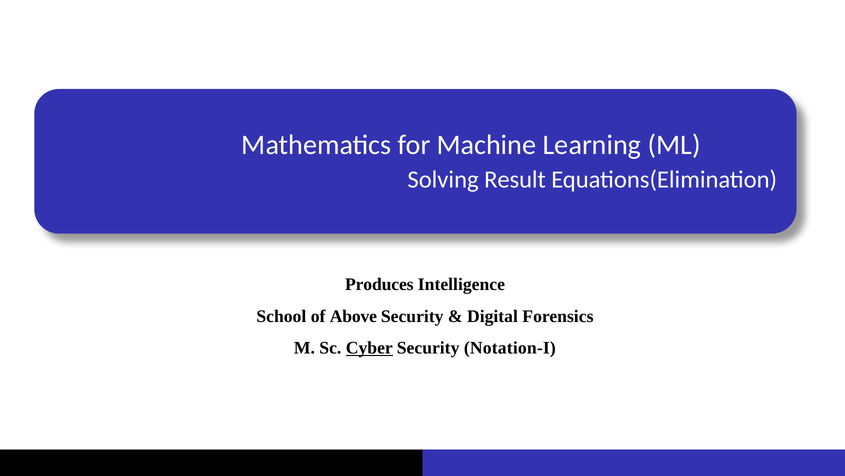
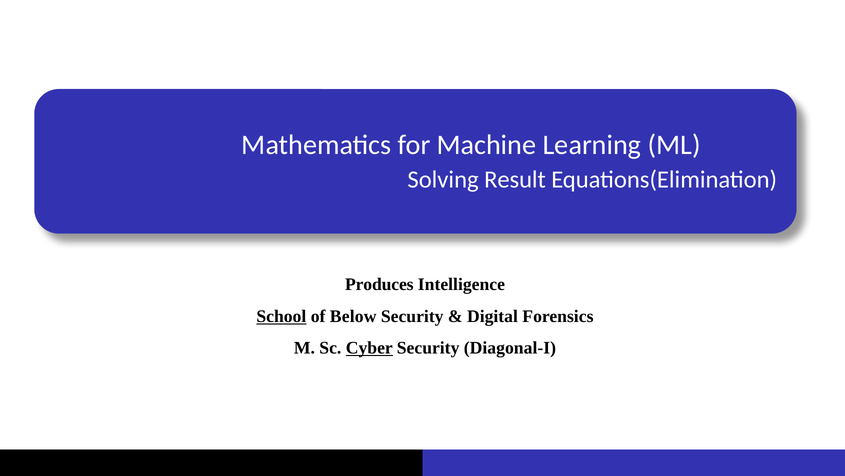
School underline: none -> present (281, 316)
Above: Above -> Below (353, 316)
Notation-I: Notation-I -> Diagonal-I (510, 348)
